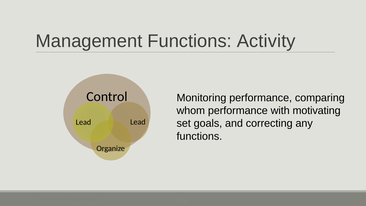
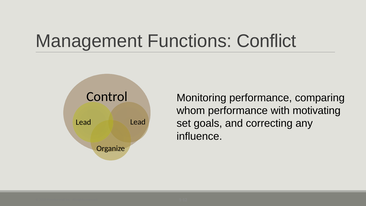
Activity: Activity -> Conflict (266, 41)
functions: functions -> influence (199, 136)
